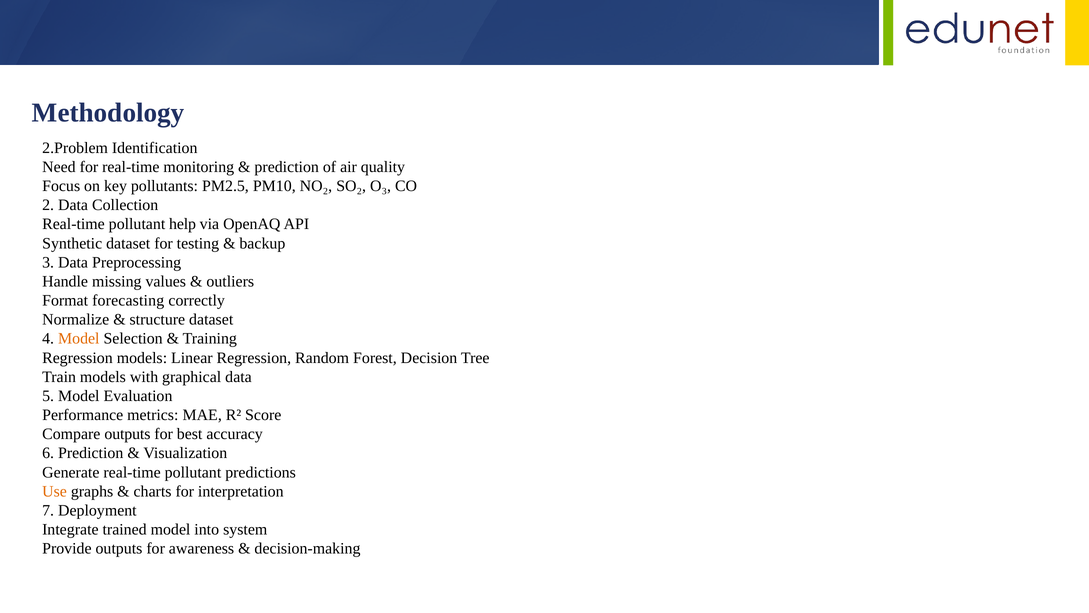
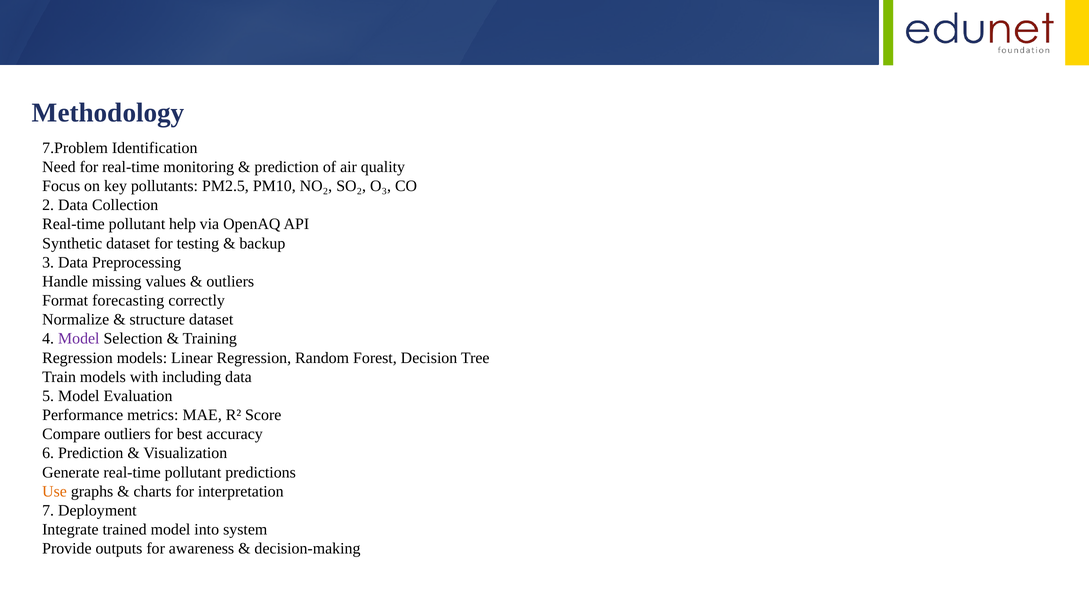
2.Problem: 2.Problem -> 7.Problem (75, 148)
Model colour: orange -> purple (79, 338)
graphical: graphical -> including (192, 377)
Compare outputs: outputs -> outliers (127, 434)
